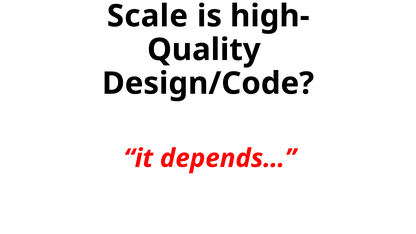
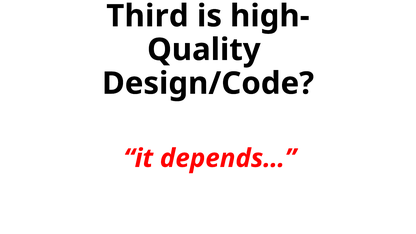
Scale: Scale -> Third (147, 16)
